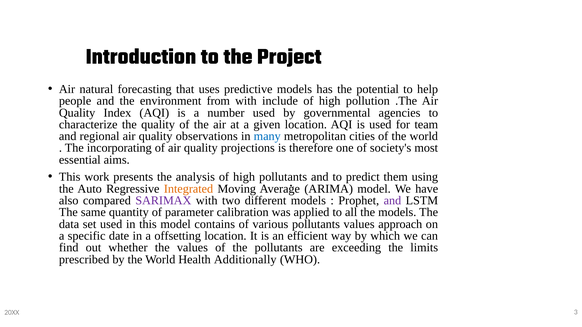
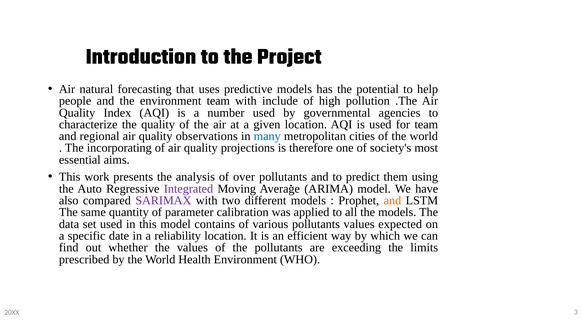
environment from: from -> team (218, 101)
analysis of high: high -> over (244, 177)
Integrated colour: orange -> purple (188, 189)
and colour: purple -> orange (392, 201)
approach: approach -> expected (400, 224)
offsetting: offsetting -> reliability (178, 236)
Health Additionally: Additionally -> Environment (245, 260)
